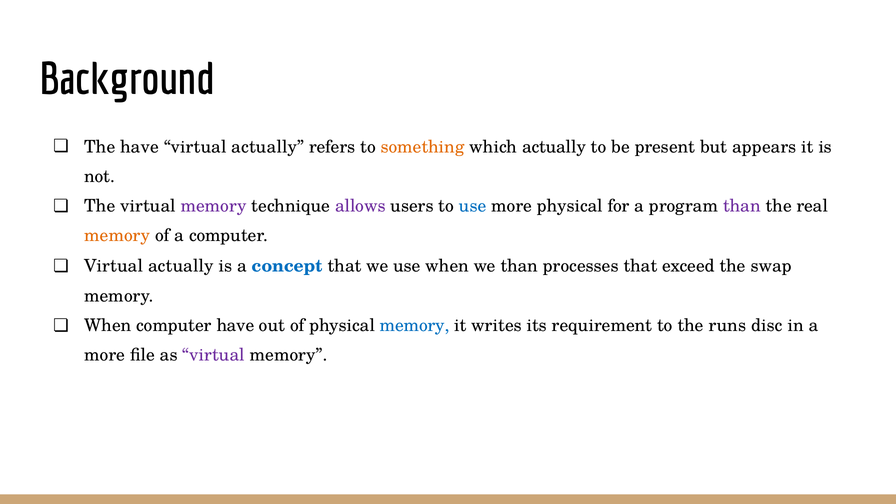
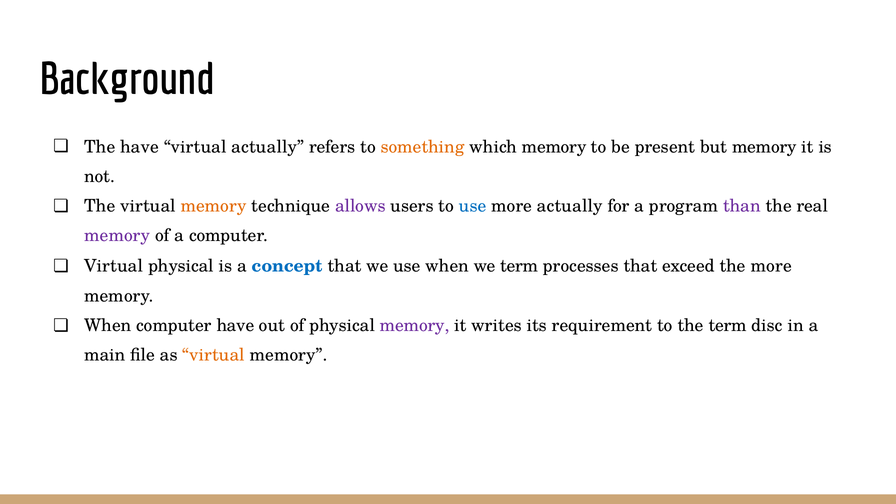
which actually: actually -> memory (554, 147)
but appears: appears -> memory (764, 147)
memory colour: purple -> orange (213, 206)
more physical: physical -> actually (570, 206)
memory colour: orange -> purple (117, 236)
actually: actually -> physical (181, 266)
we than: than -> term (519, 266)
the swap: swap -> more (771, 266)
memory colour: blue -> purple (415, 326)
the runs: runs -> term (728, 326)
more: more -> main (105, 355)
virtual colour: purple -> orange (214, 355)
